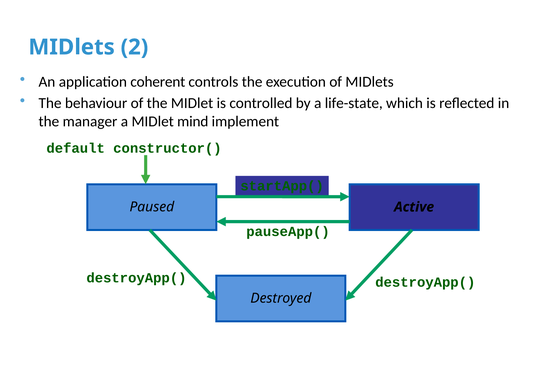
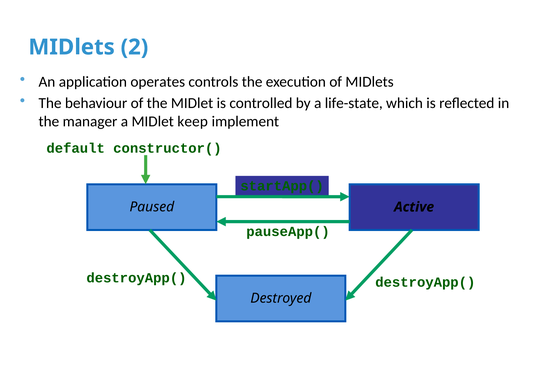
coherent: coherent -> operates (158, 82)
mind: mind -> keep (193, 122)
